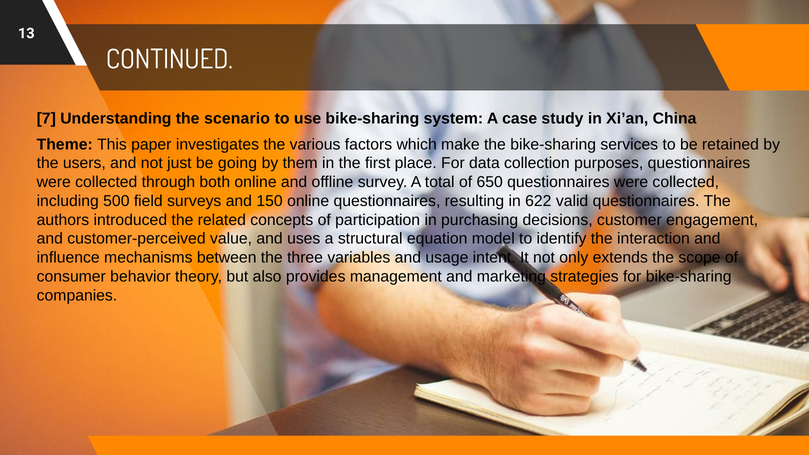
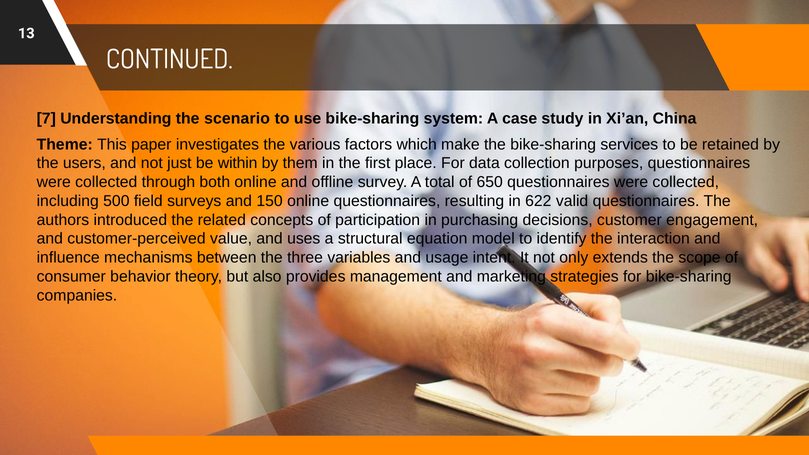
going: going -> within (238, 163)
